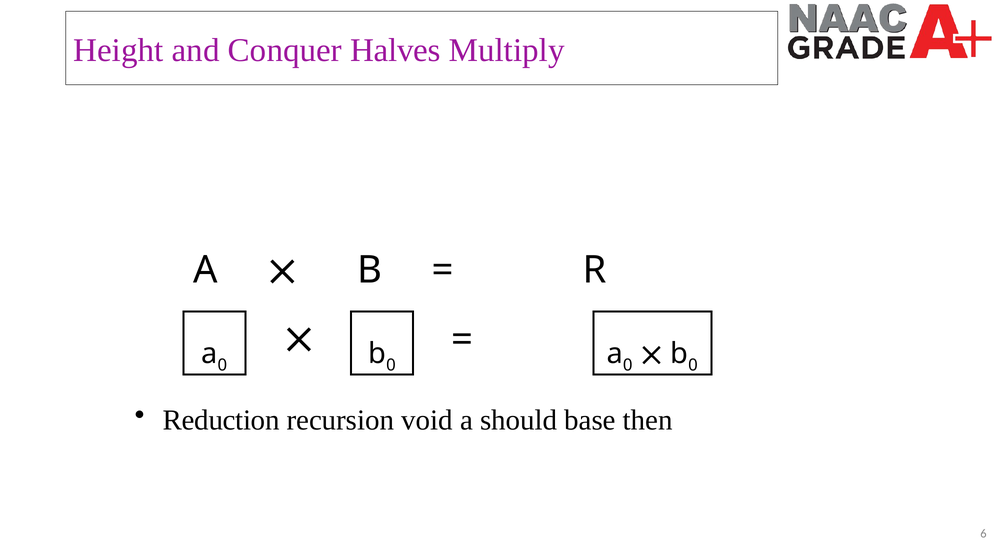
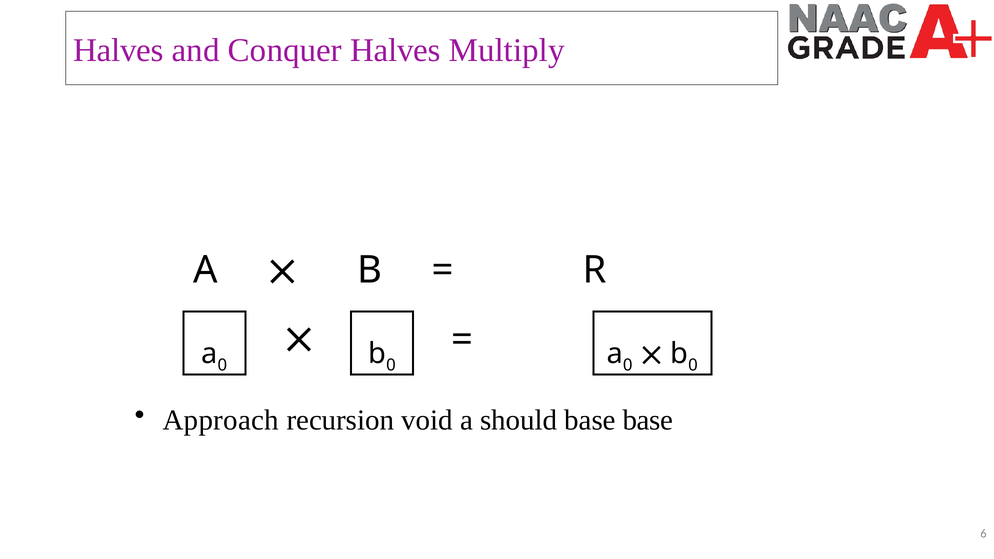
Height: Height -> Halves (119, 50)
Reduction: Reduction -> Approach (221, 420)
base then: then -> base (648, 420)
